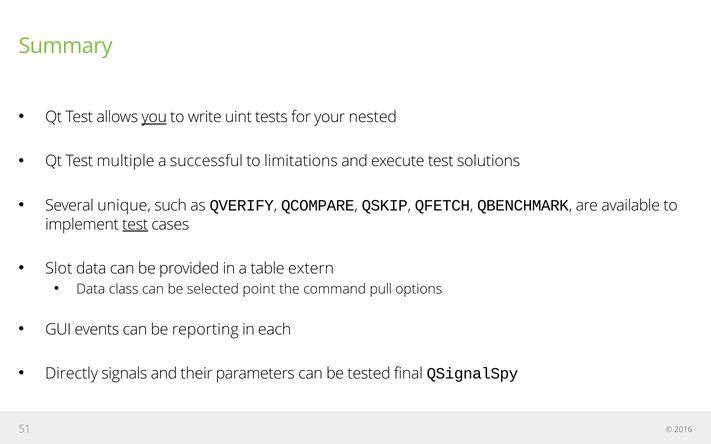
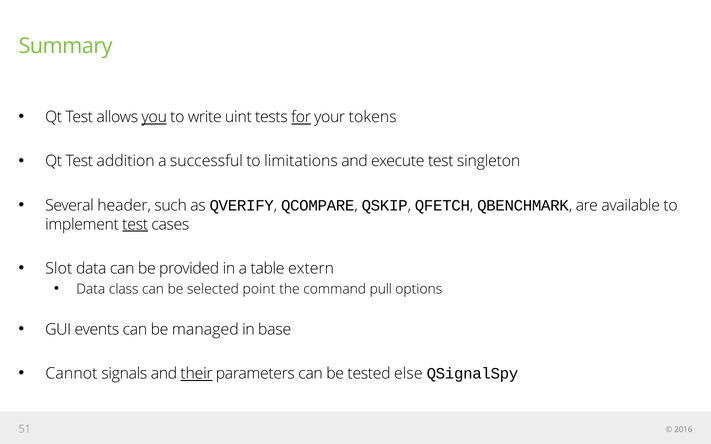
for underline: none -> present (301, 117)
nested: nested -> tokens (373, 117)
multiple: multiple -> addition (126, 161)
solutions: solutions -> singleton (489, 161)
unique: unique -> header (124, 206)
reporting: reporting -> managed (205, 330)
each: each -> base (275, 330)
Directly: Directly -> Cannot (71, 374)
their underline: none -> present (197, 374)
final: final -> else (408, 374)
